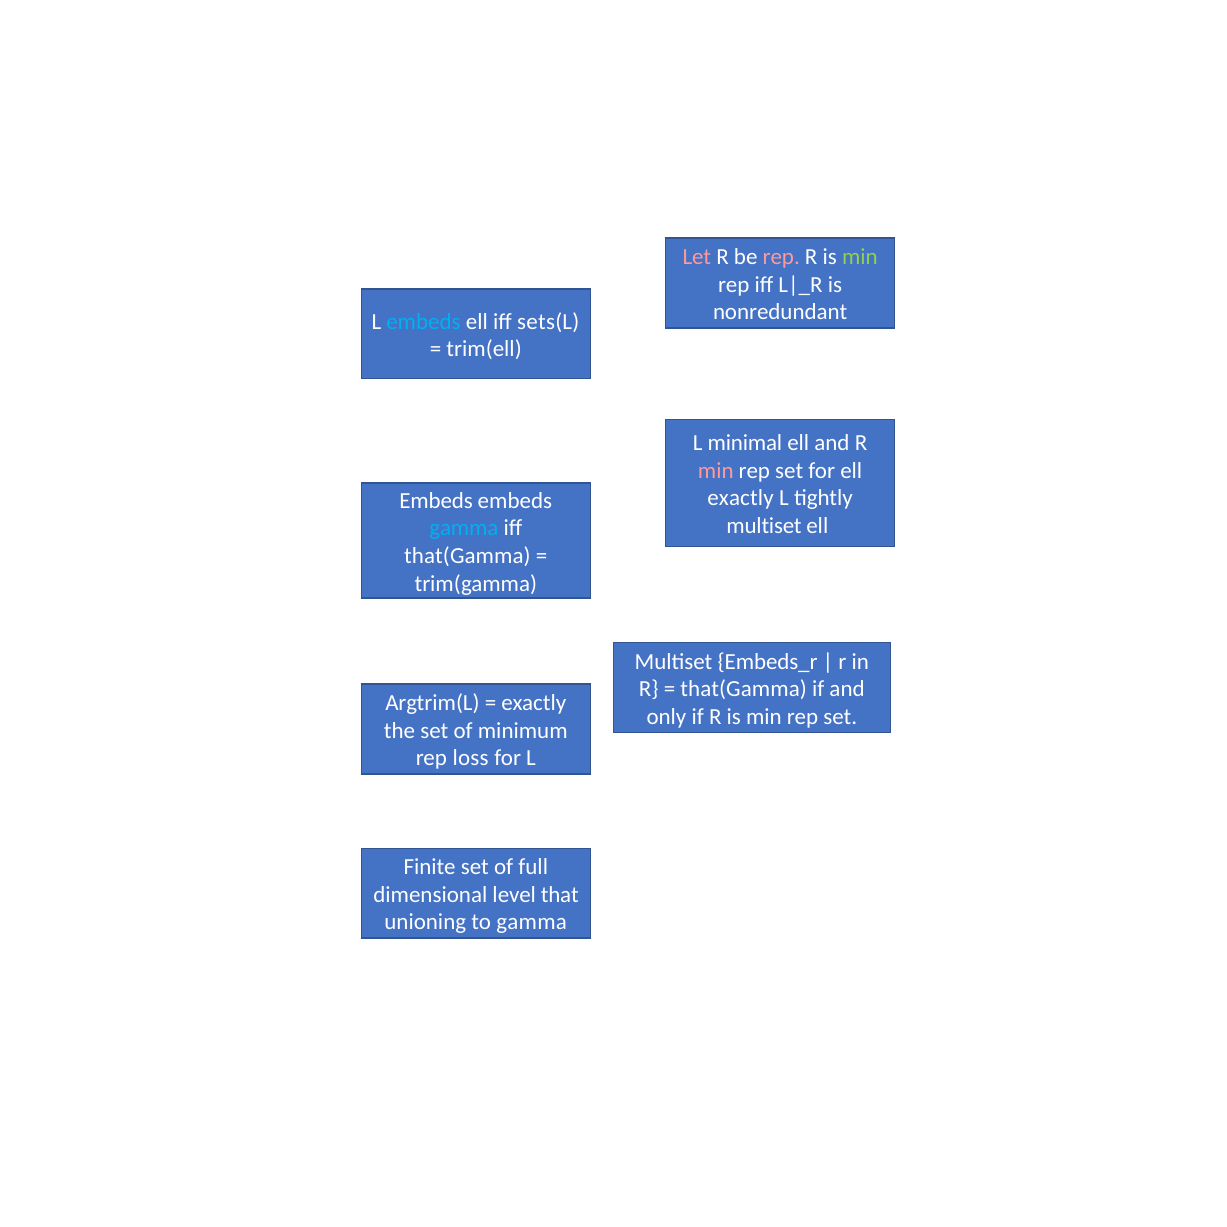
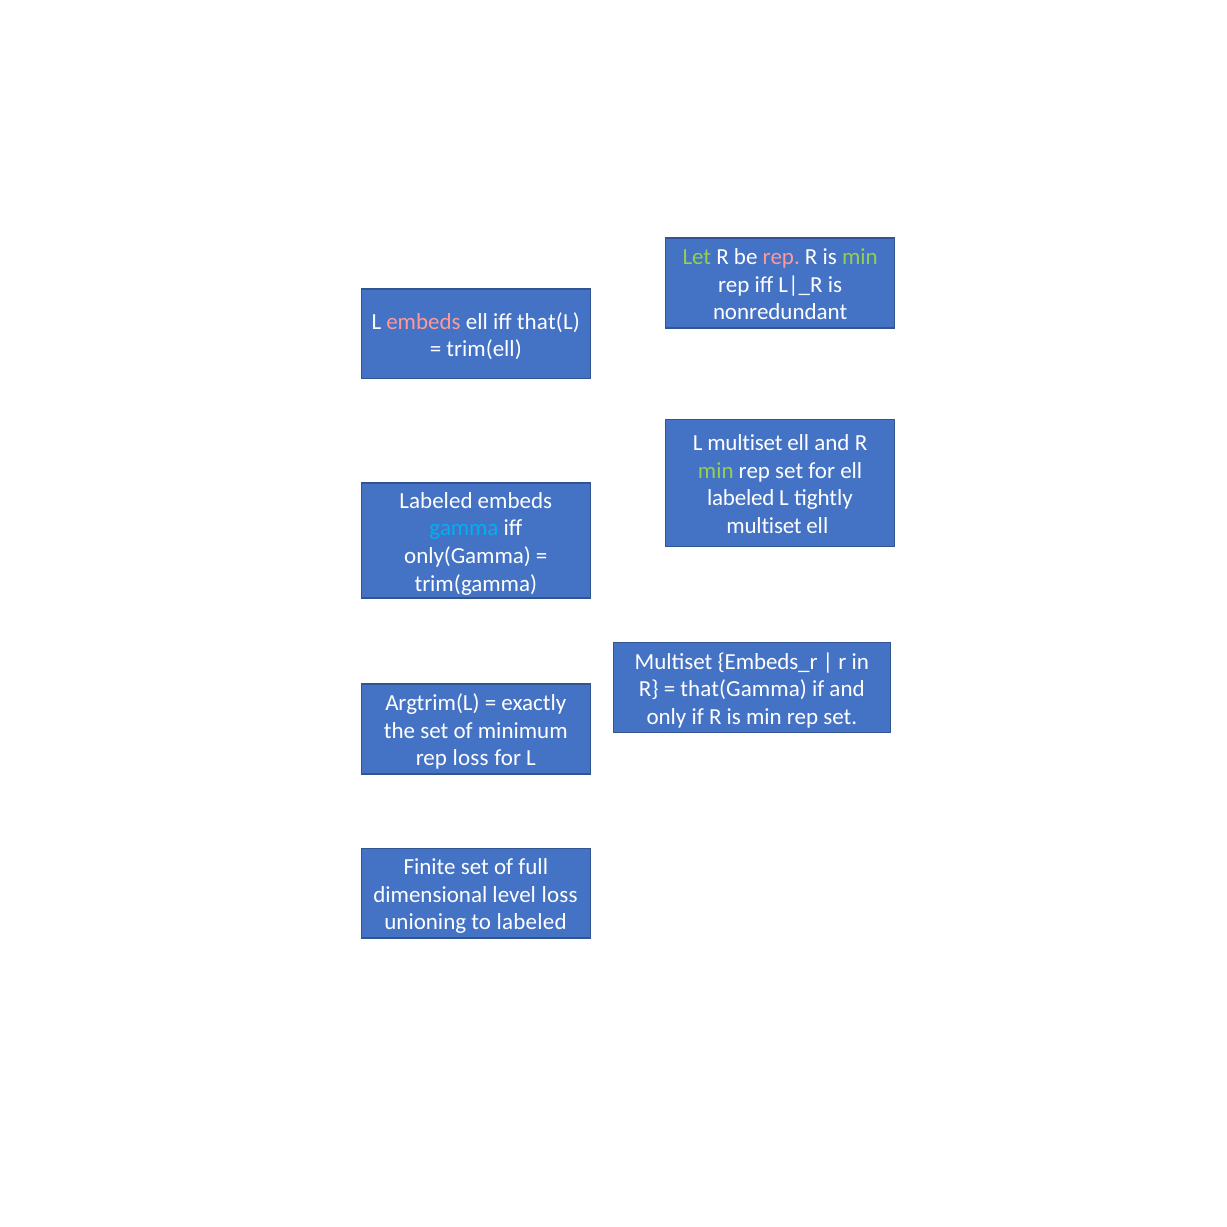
Let colour: pink -> light green (697, 257)
embeds colour: light blue -> pink (423, 322)
sets(L: sets(L -> that(L (548, 322)
L minimal: minimal -> multiset (745, 443)
min colour: pink -> light green (716, 471)
exactly: exactly -> labeled (741, 498)
Embeds: Embeds -> Labeled (436, 501)
that(Gamma: that(Gamma -> only(Gamma (467, 556)
level that: that -> loss (560, 895)
to gamma: gamma -> labeled (532, 923)
